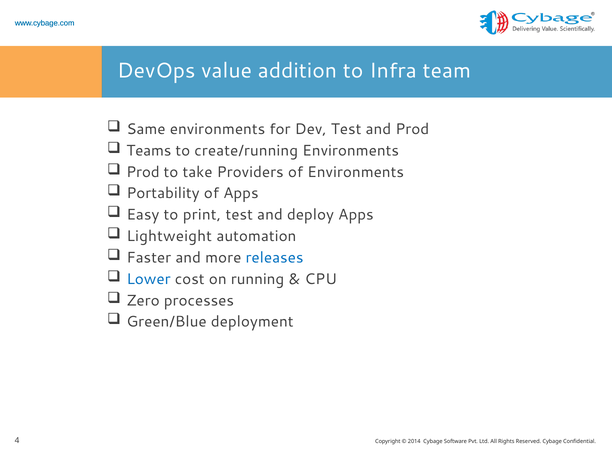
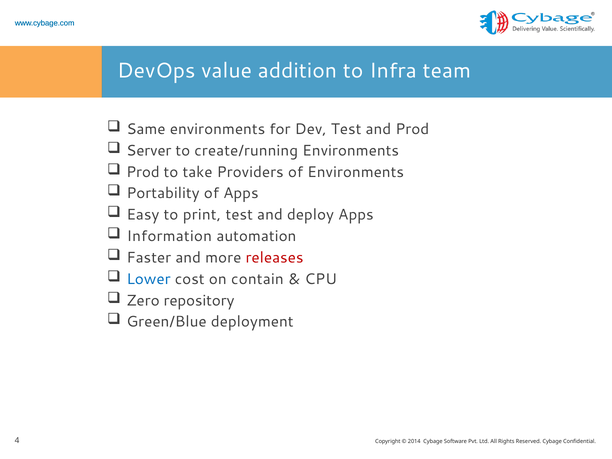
Teams: Teams -> Server (149, 151)
Lightweight: Lightweight -> Information (169, 236)
releases colour: blue -> red (275, 258)
running: running -> contain (257, 279)
processes: processes -> repository (199, 300)
